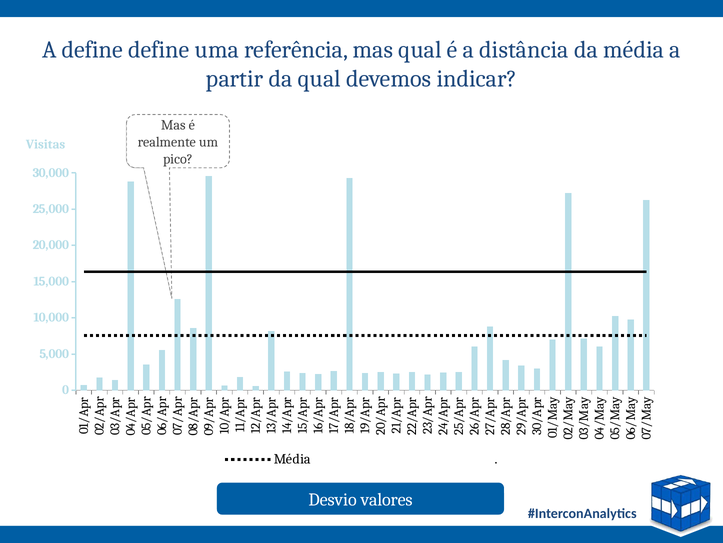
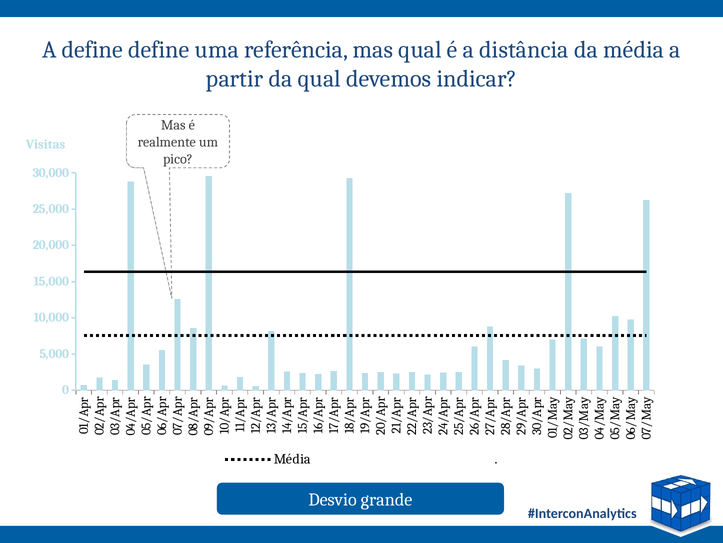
valores: valores -> grande (387, 499)
